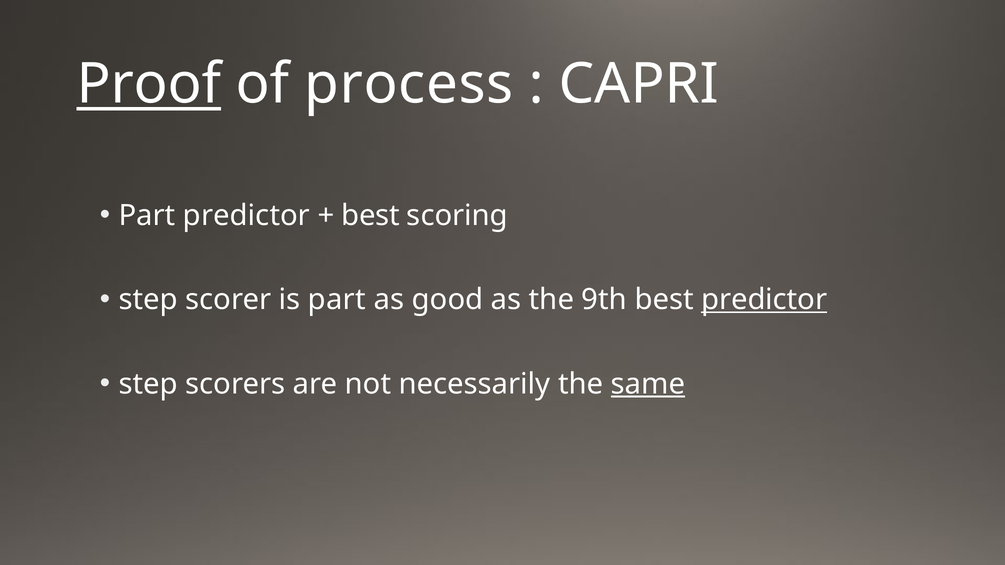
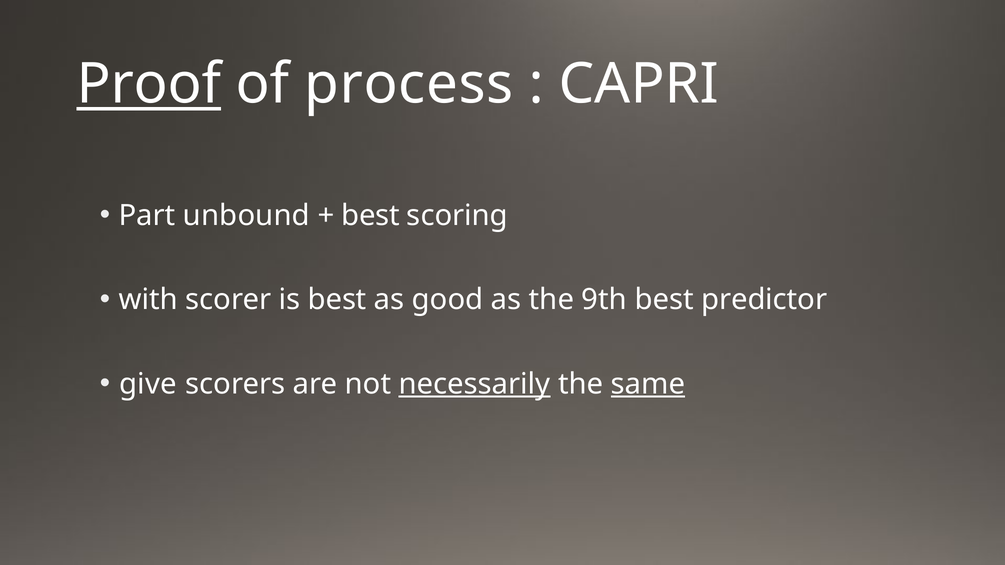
Part predictor: predictor -> unbound (246, 216)
step: step -> with (148, 300)
is part: part -> best (337, 300)
predictor underline: present -> none (764, 300)
step: step -> give (148, 384)
necessarily underline: none -> present (475, 384)
